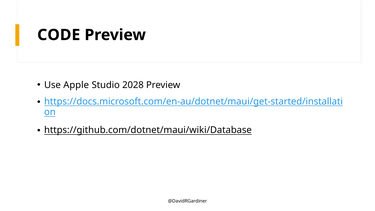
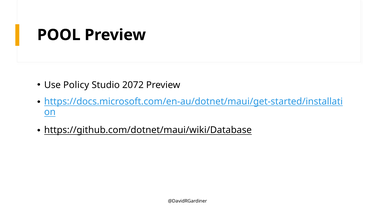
CODE: CODE -> POOL (59, 35)
Apple: Apple -> Policy (76, 85)
2028: 2028 -> 2072 (133, 85)
